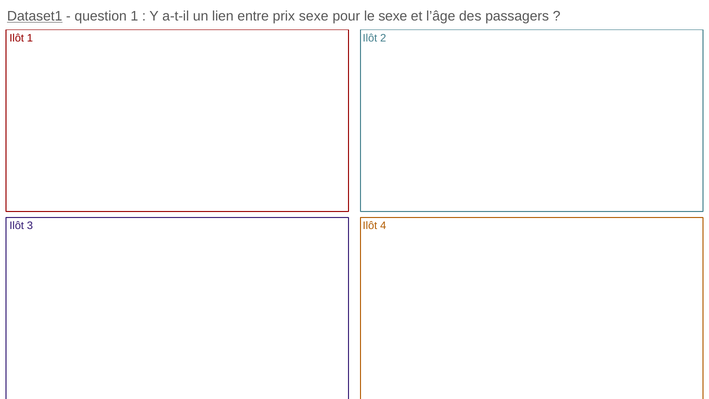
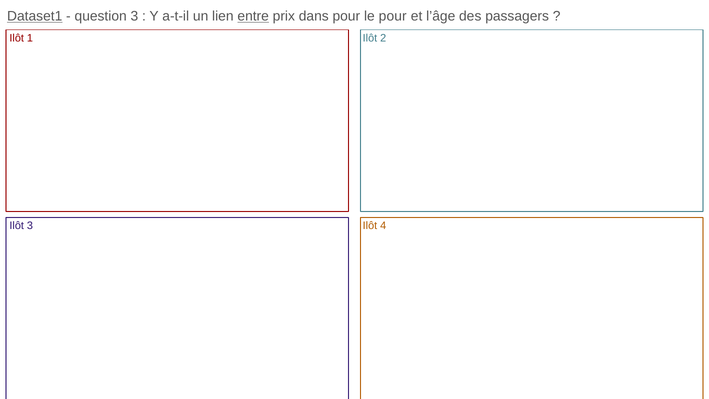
question 1: 1 -> 3 (134, 16)
entre underline: none -> present (253, 16)
prix sexe: sexe -> dans (314, 16)
le sexe: sexe -> pour (393, 16)
